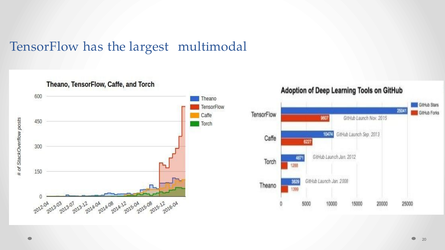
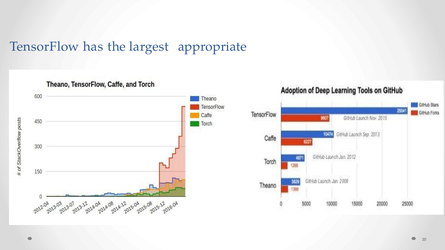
multimodal: multimodal -> appropriate (212, 47)
